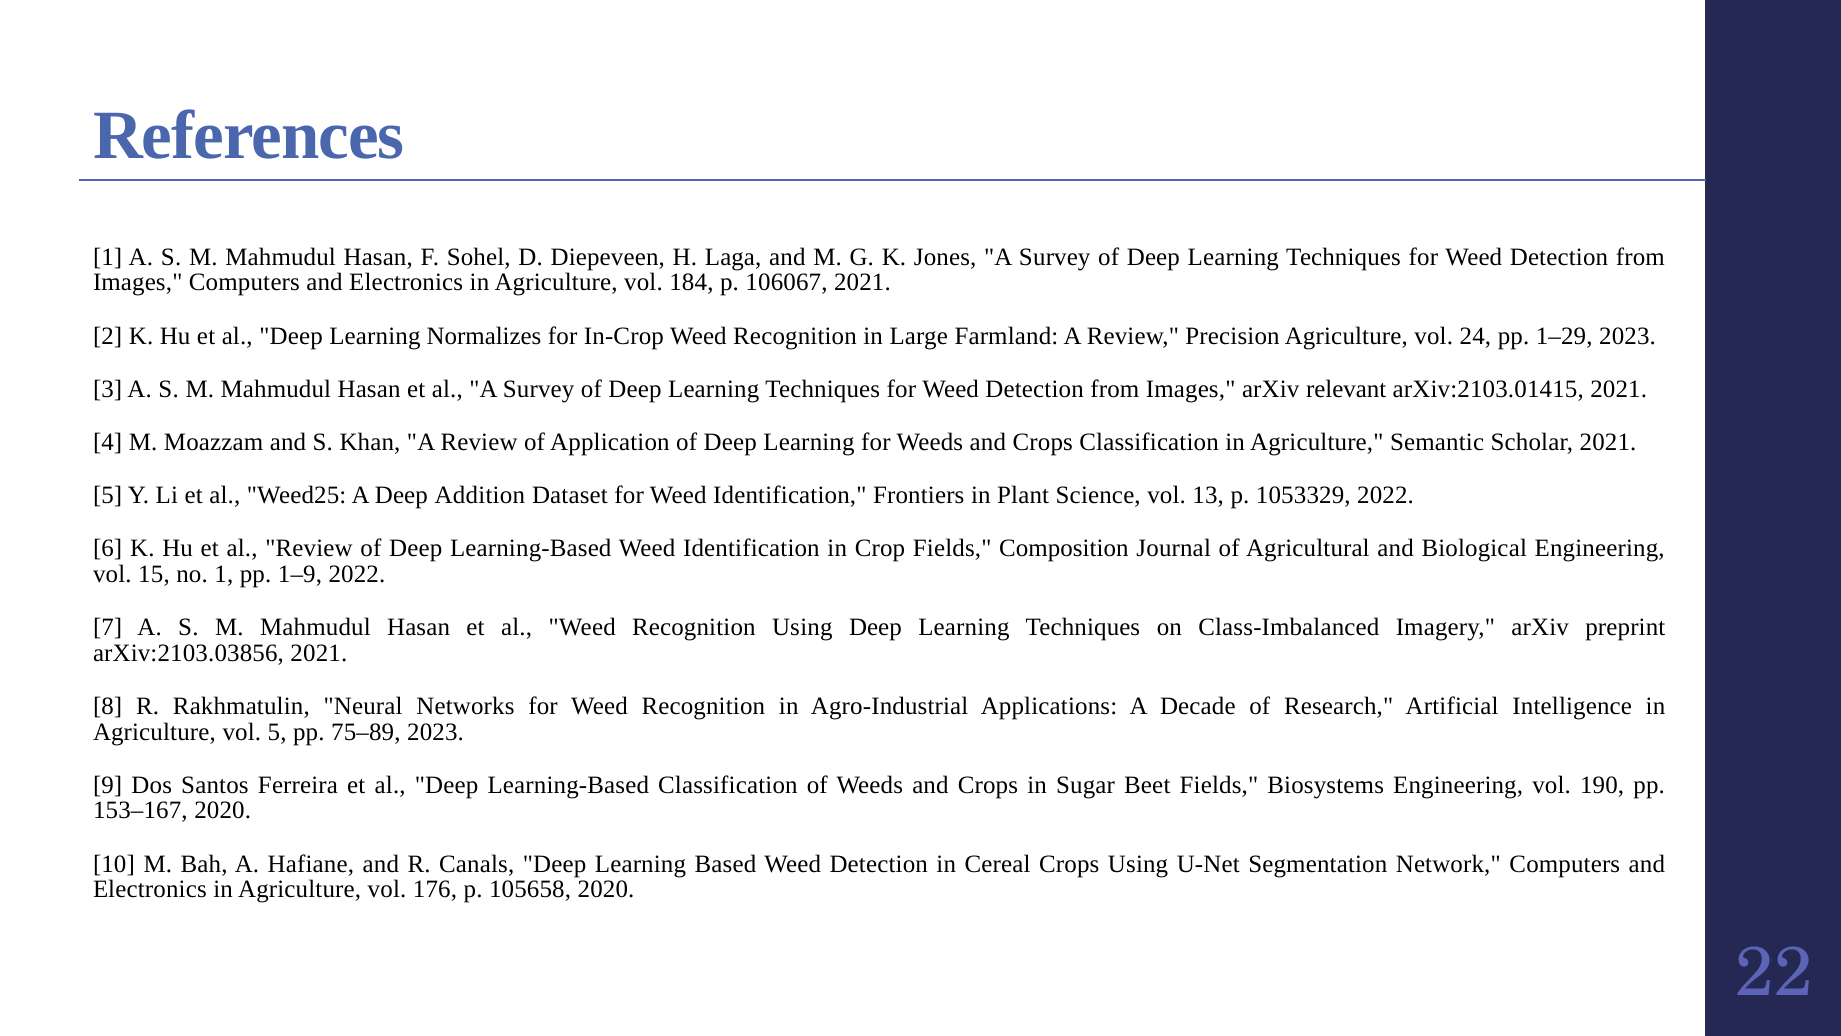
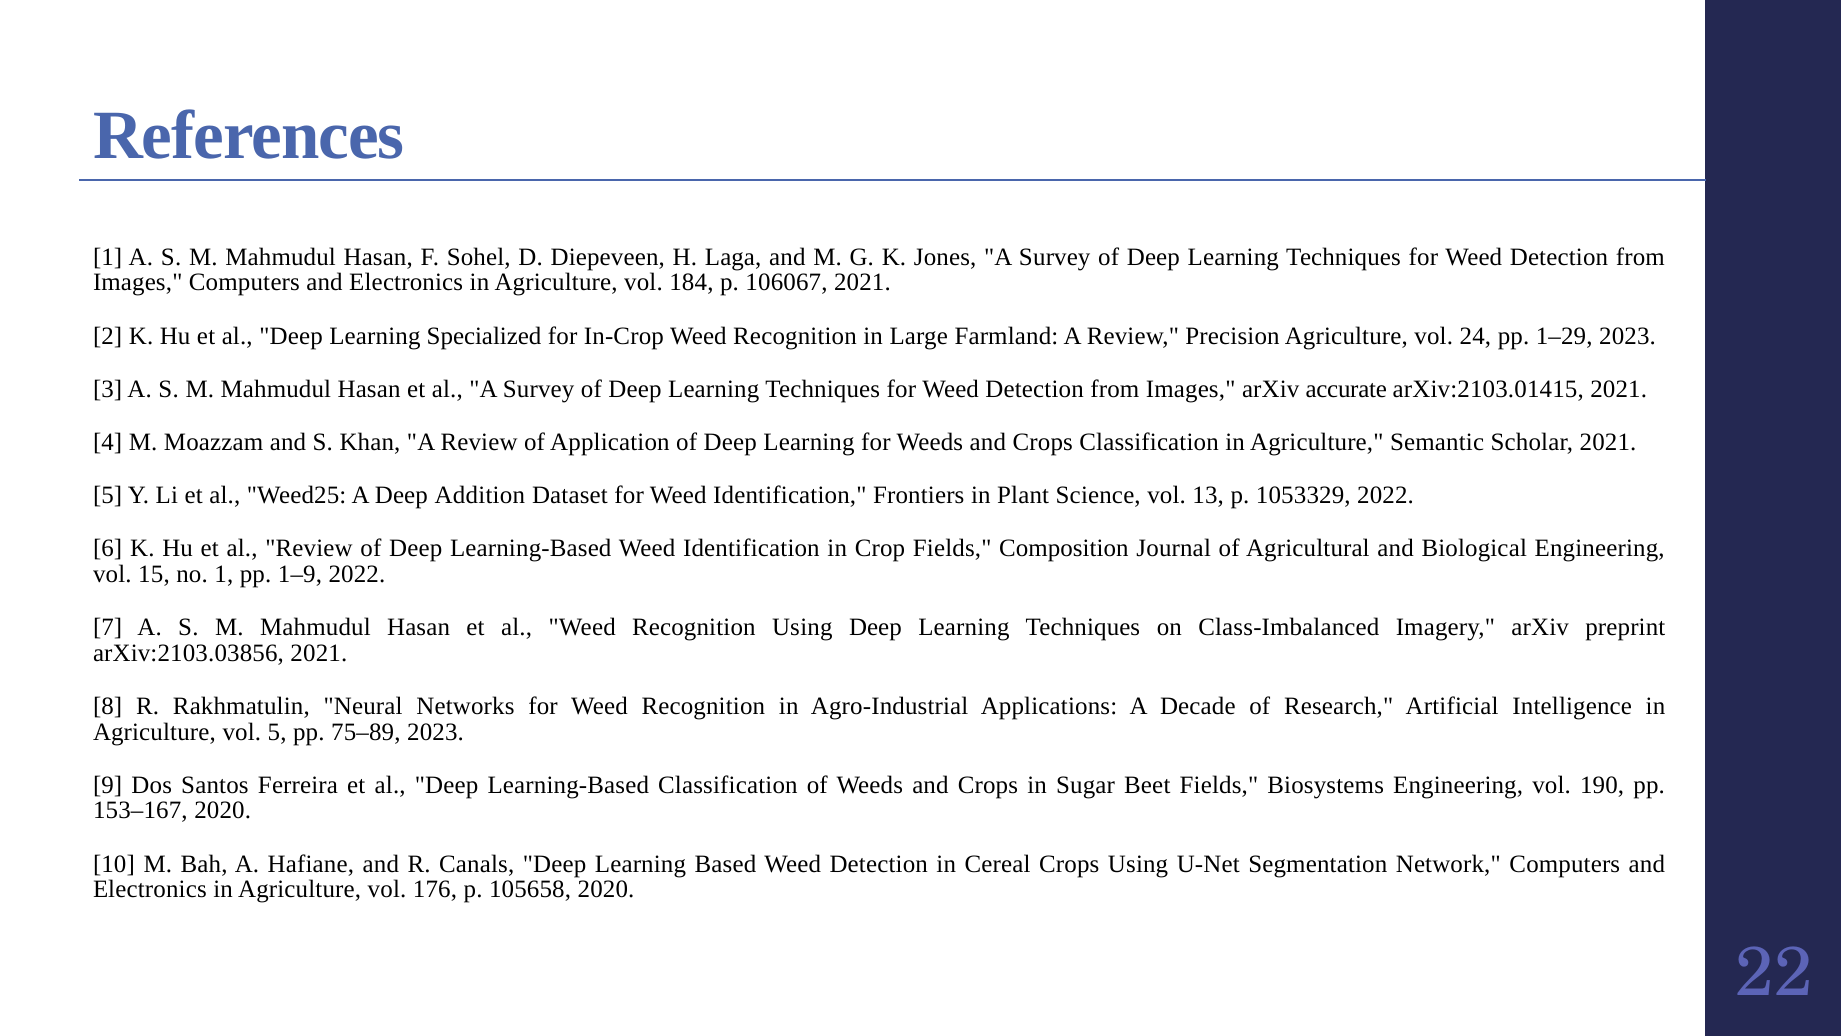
Normalizes: Normalizes -> Specialized (484, 336)
relevant: relevant -> accurate (1346, 389)
